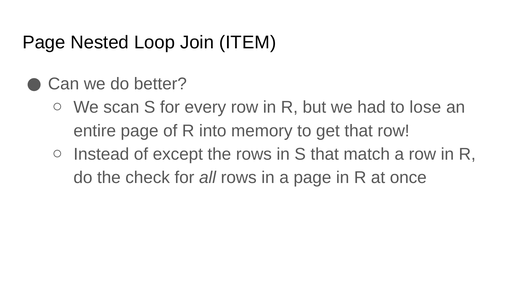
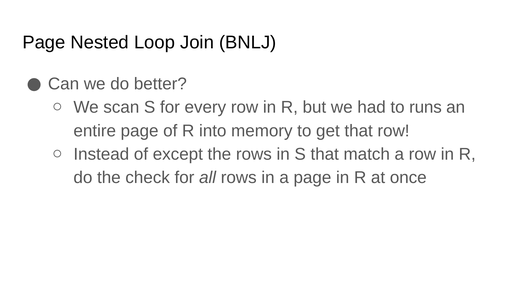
ITEM: ITEM -> BNLJ (248, 42)
lose: lose -> runs (425, 107)
